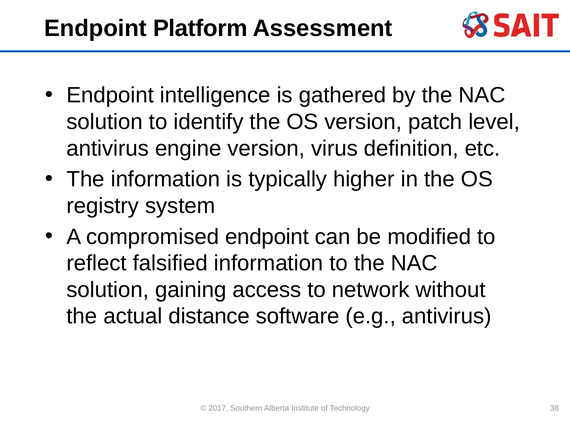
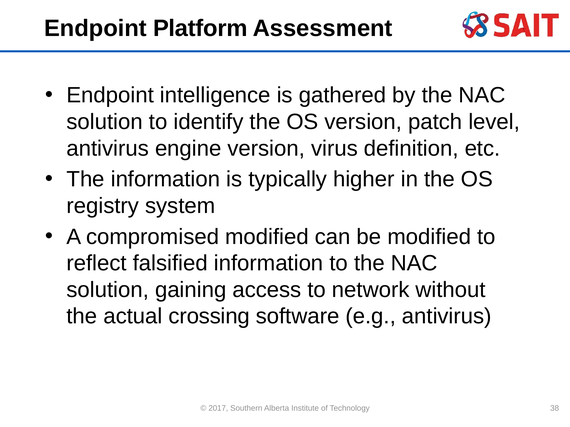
compromised endpoint: endpoint -> modified (267, 237)
distance: distance -> crossing (209, 317)
